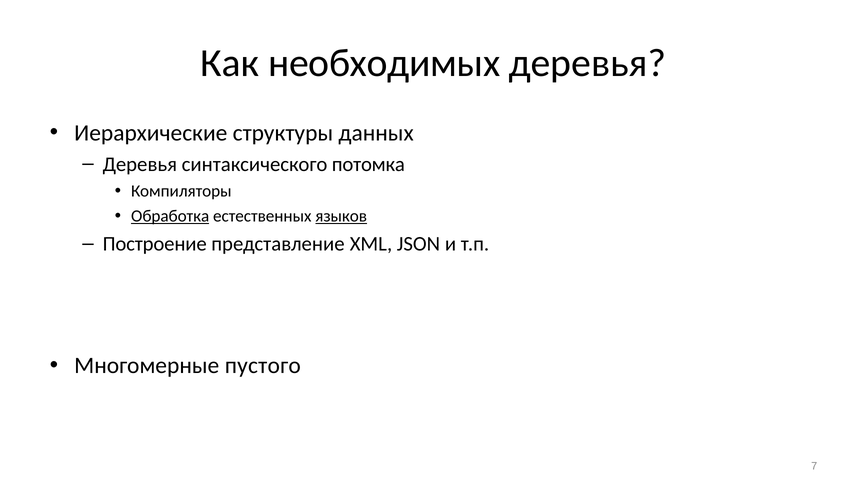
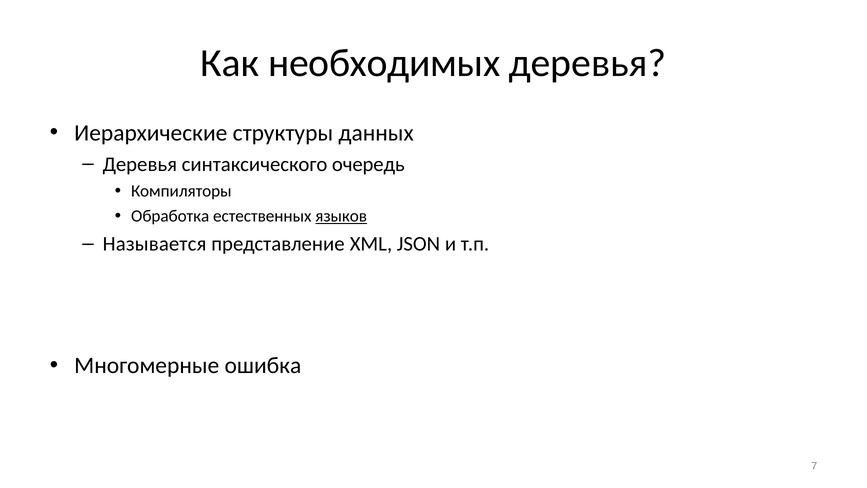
потомка: потомка -> очередь (368, 164)
Обработка underline: present -> none (170, 216)
Построение: Построение -> Называется (155, 244)
пустого: пустого -> ошибка (263, 365)
